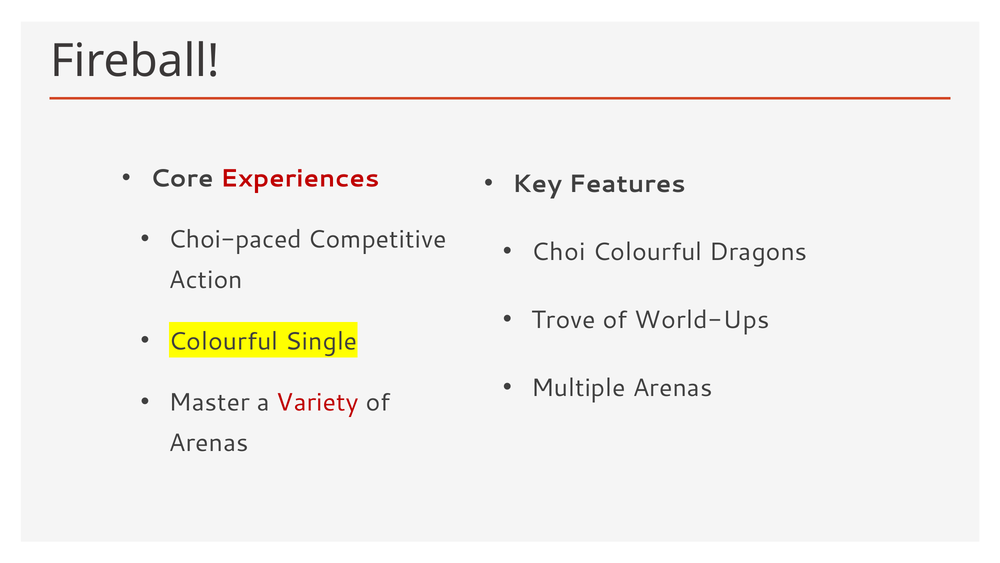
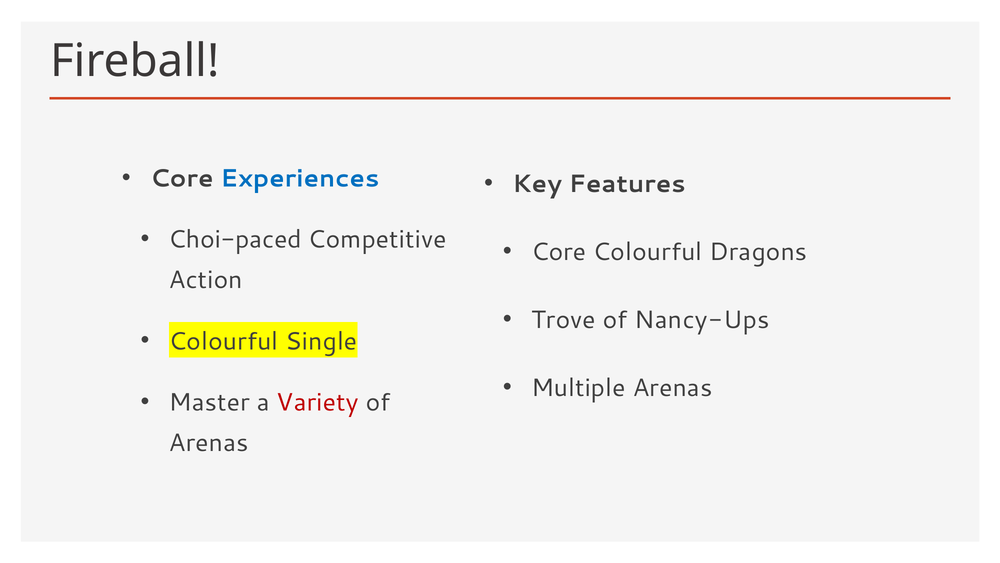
Experiences colour: red -> blue (300, 178)
Choi: Choi -> Core (559, 252)
World-Ups: World-Ups -> Nancy-Ups (702, 320)
